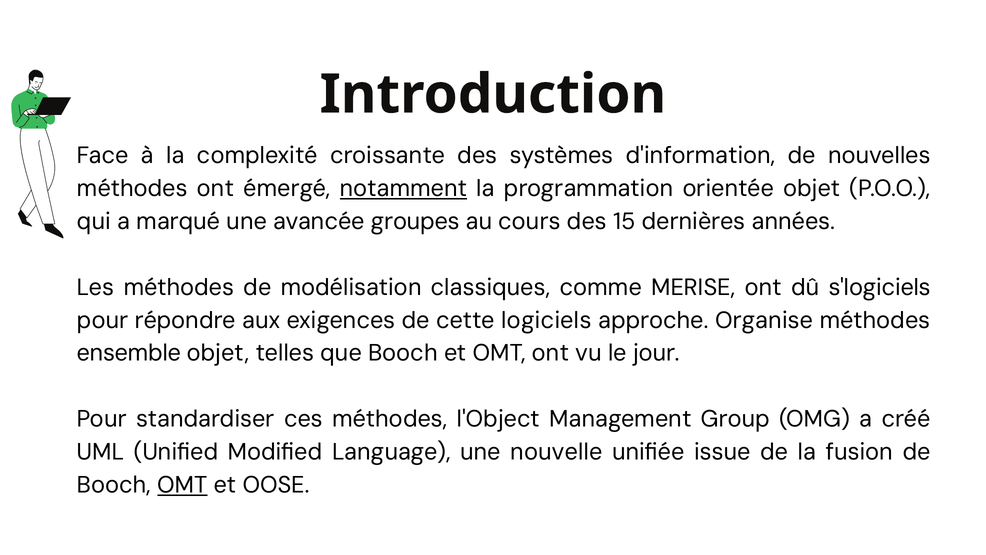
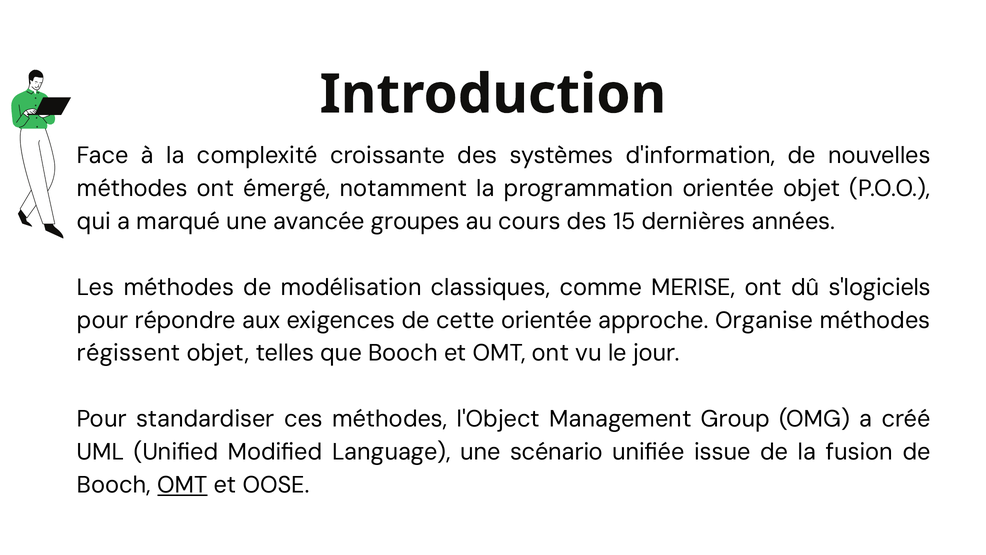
notamment underline: present -> none (404, 188)
cette logiciels: logiciels -> orientée (547, 320)
ensemble: ensemble -> régissent (129, 353)
nouvelle: nouvelle -> scénario (557, 452)
